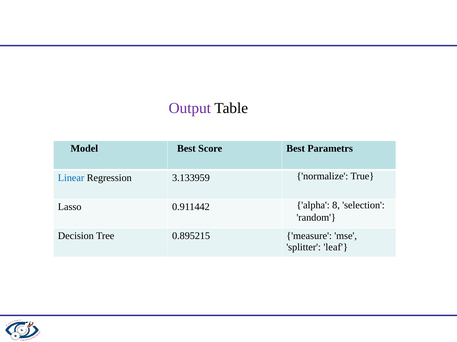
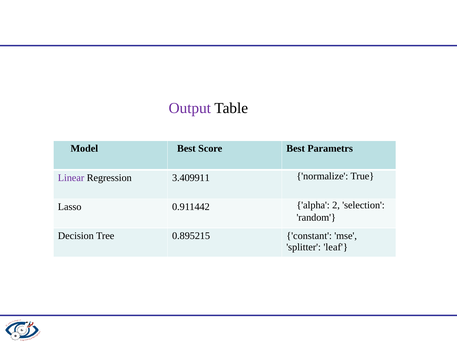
Linear colour: blue -> purple (71, 178)
3.133959: 3.133959 -> 3.409911 (191, 178)
8: 8 -> 2 (336, 206)
measure: measure -> constant (309, 236)
